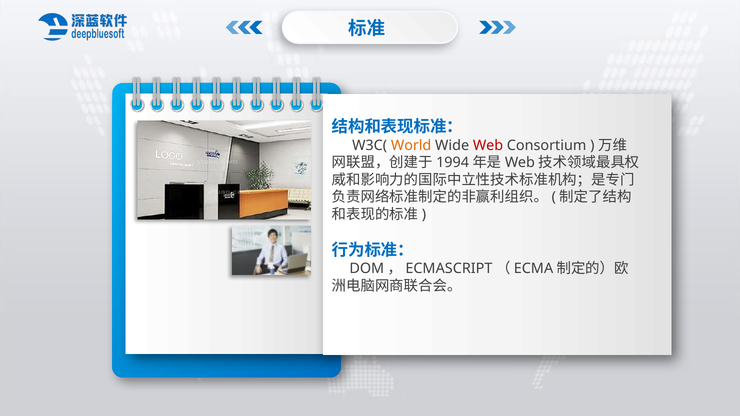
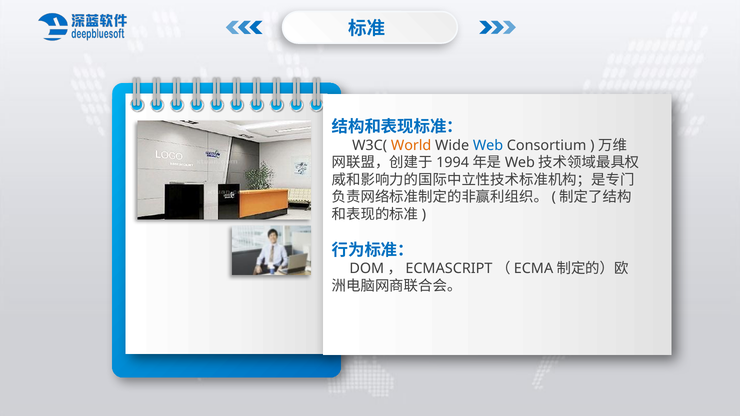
Web colour: red -> blue (488, 145)
